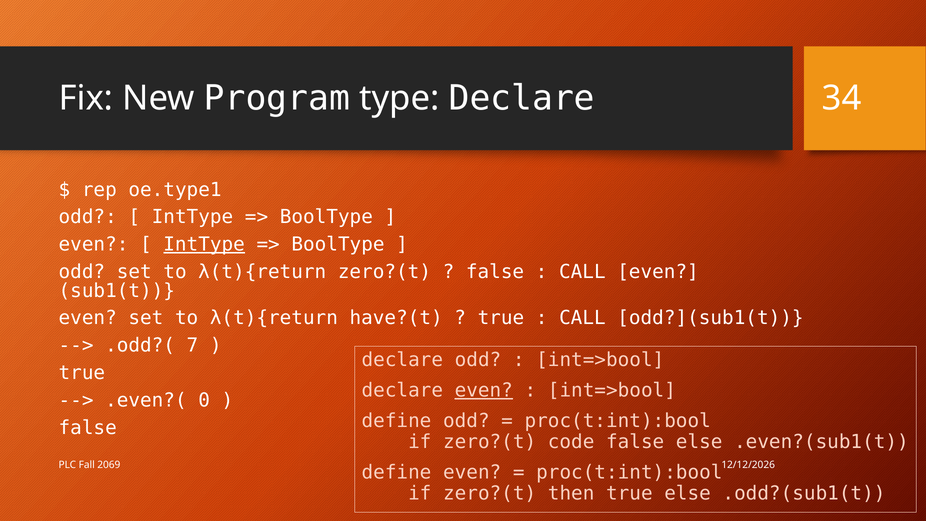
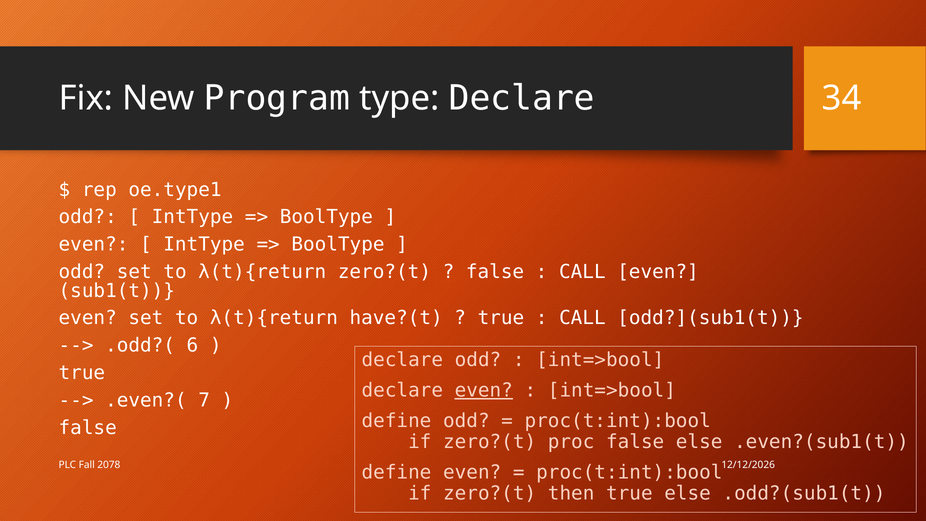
IntType underline: present -> none (204, 244)
7: 7 -> 6 (192, 345)
0: 0 -> 7 (204, 400)
code: code -> proc (571, 442)
2069: 2069 -> 2078 (109, 465)
